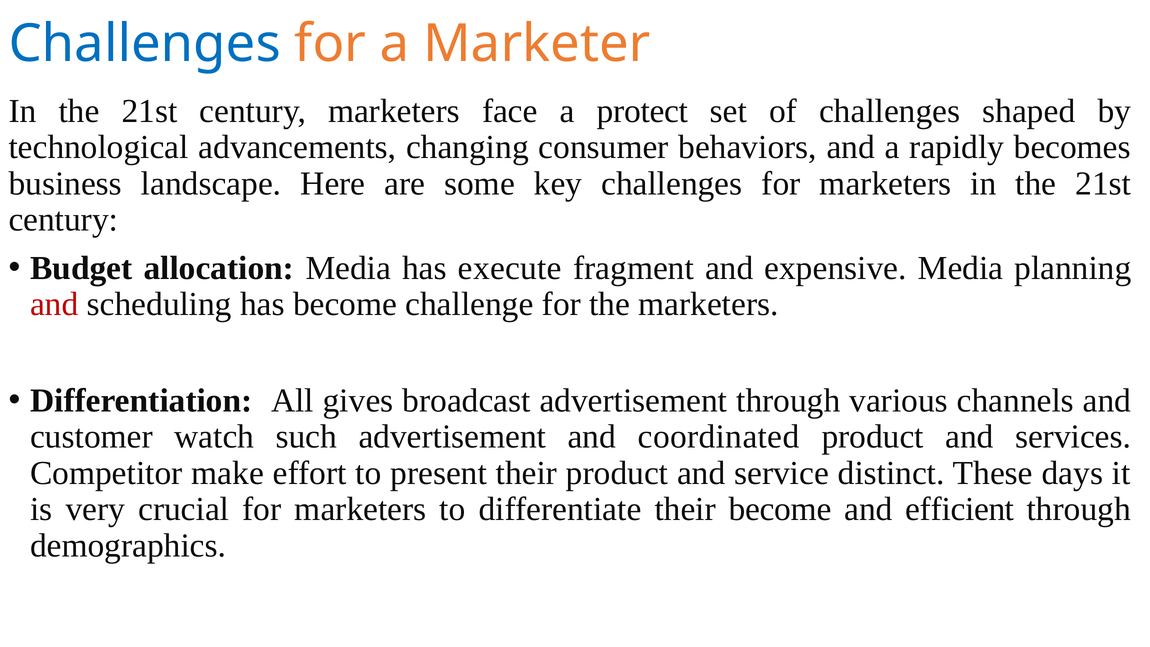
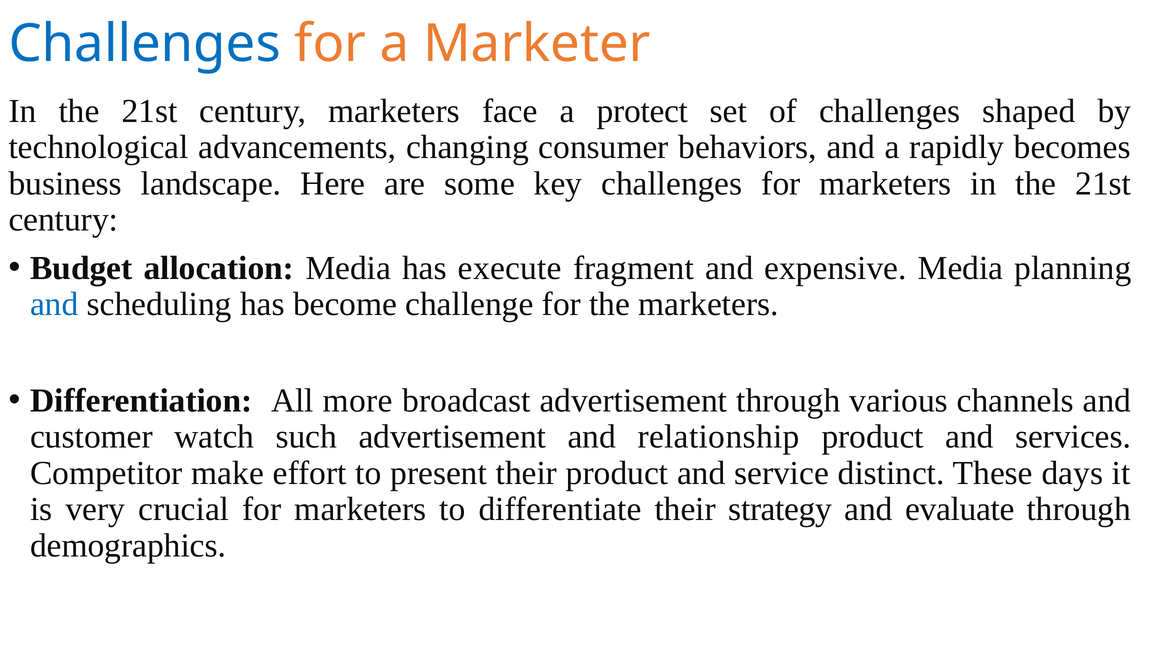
and colour: red -> blue (54, 304)
gives: gives -> more (358, 401)
coordinated: coordinated -> relationship (719, 437)
their become: become -> strategy (780, 509)
efficient: efficient -> evaluate (960, 509)
